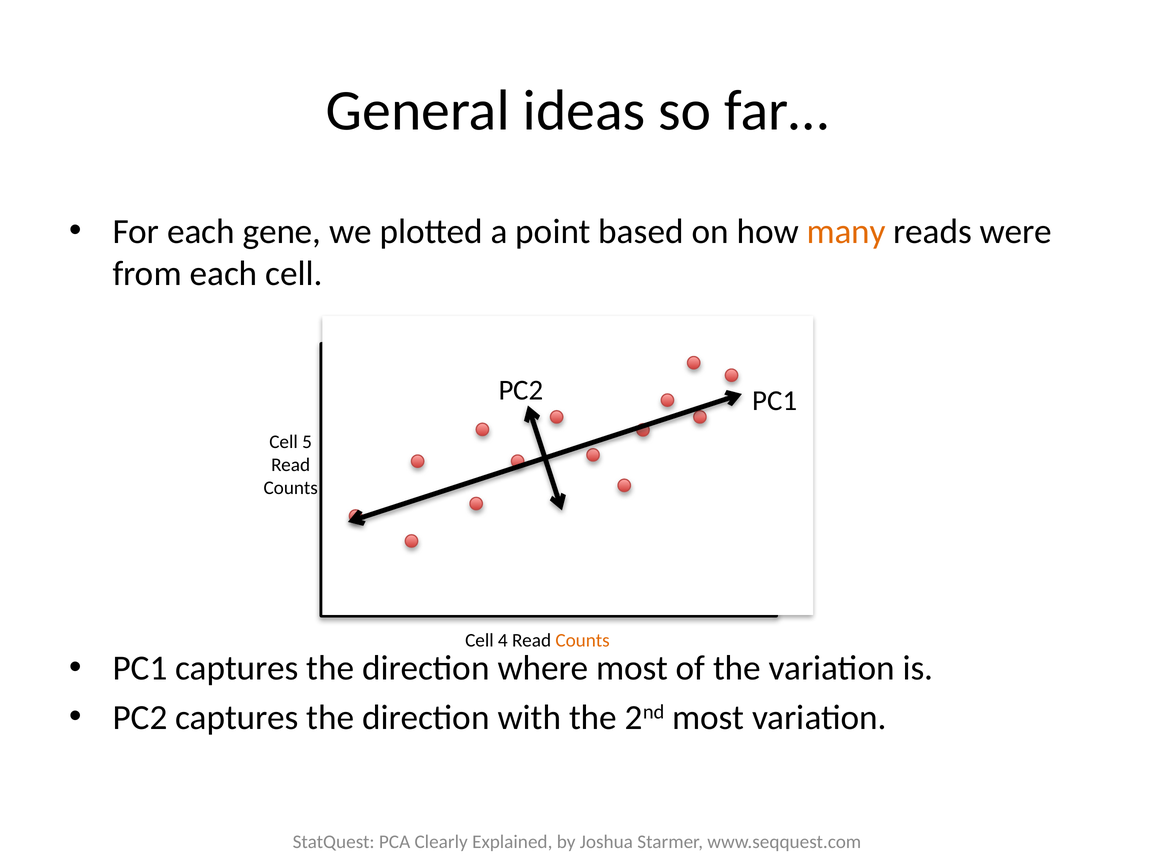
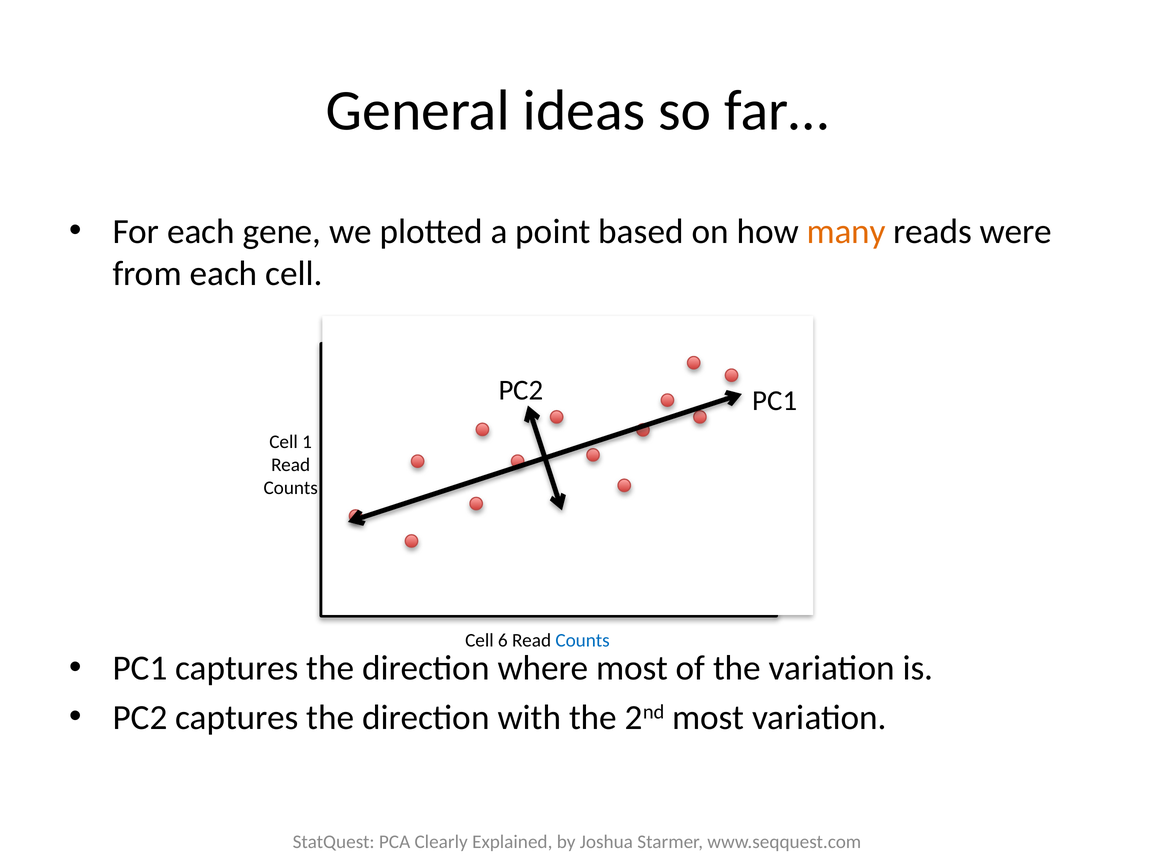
5: 5 -> 1 (307, 442)
4: 4 -> 6 (503, 640)
Counts colour: orange -> blue (583, 640)
